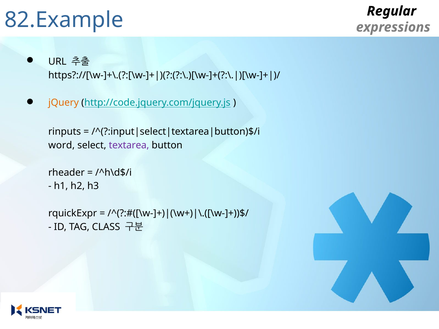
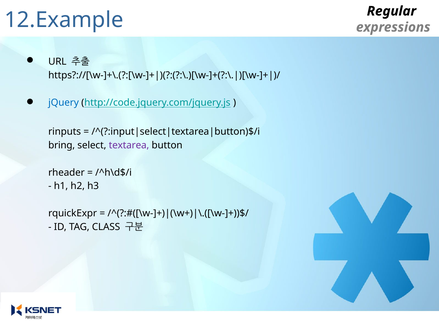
82.Example: 82.Example -> 12.Example (64, 20)
jQuery colour: orange -> blue (64, 103)
word: word -> bring (62, 145)
